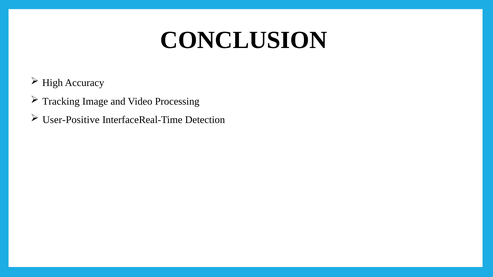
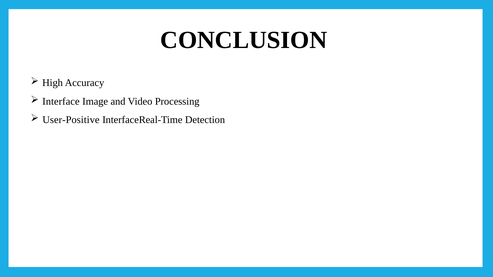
Tracking: Tracking -> Interface (61, 101)
